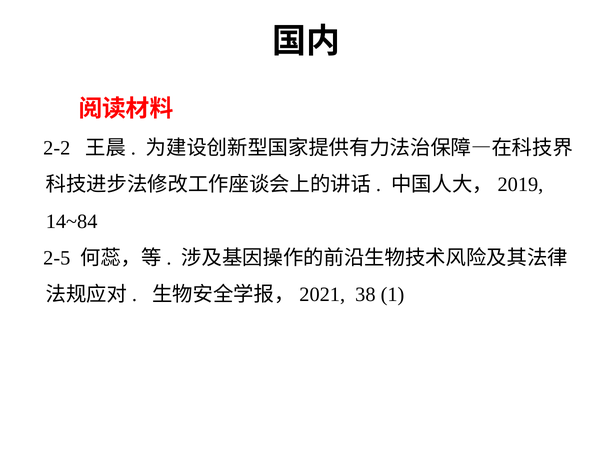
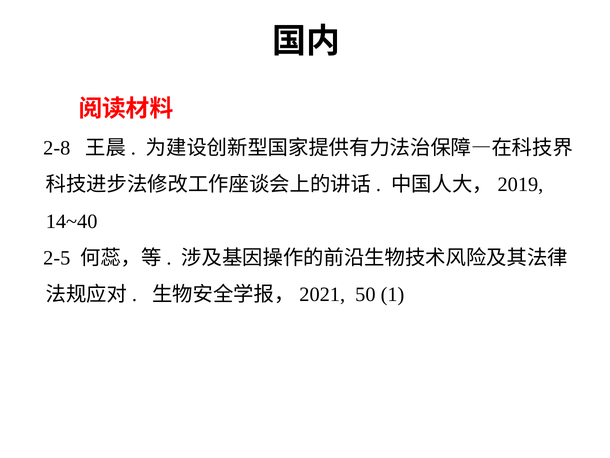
2-2: 2-2 -> 2-8 (57, 148)
14~84: 14~84 -> 14~40 (72, 221)
38: 38 -> 50 (365, 294)
